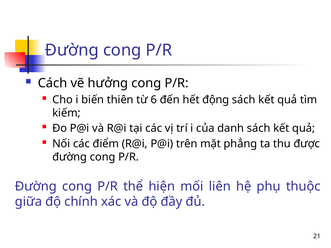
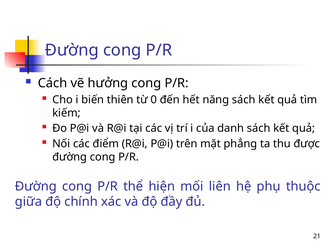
6: 6 -> 0 (154, 100)
động: động -> năng (216, 100)
